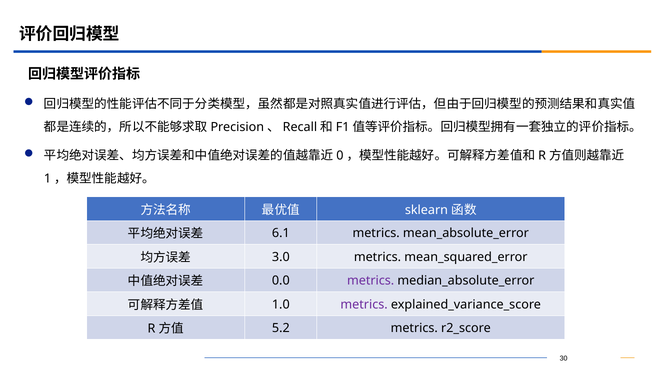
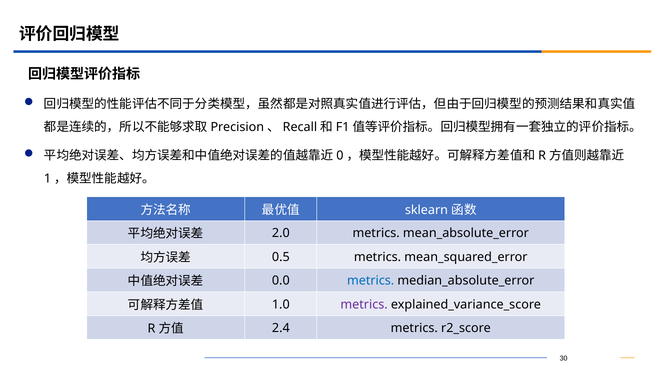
6.1: 6.1 -> 2.0 (281, 233)
3.0: 3.0 -> 0.5 (281, 257)
metrics colour: purple -> blue (371, 281)
5.2: 5.2 -> 2.4 (281, 329)
